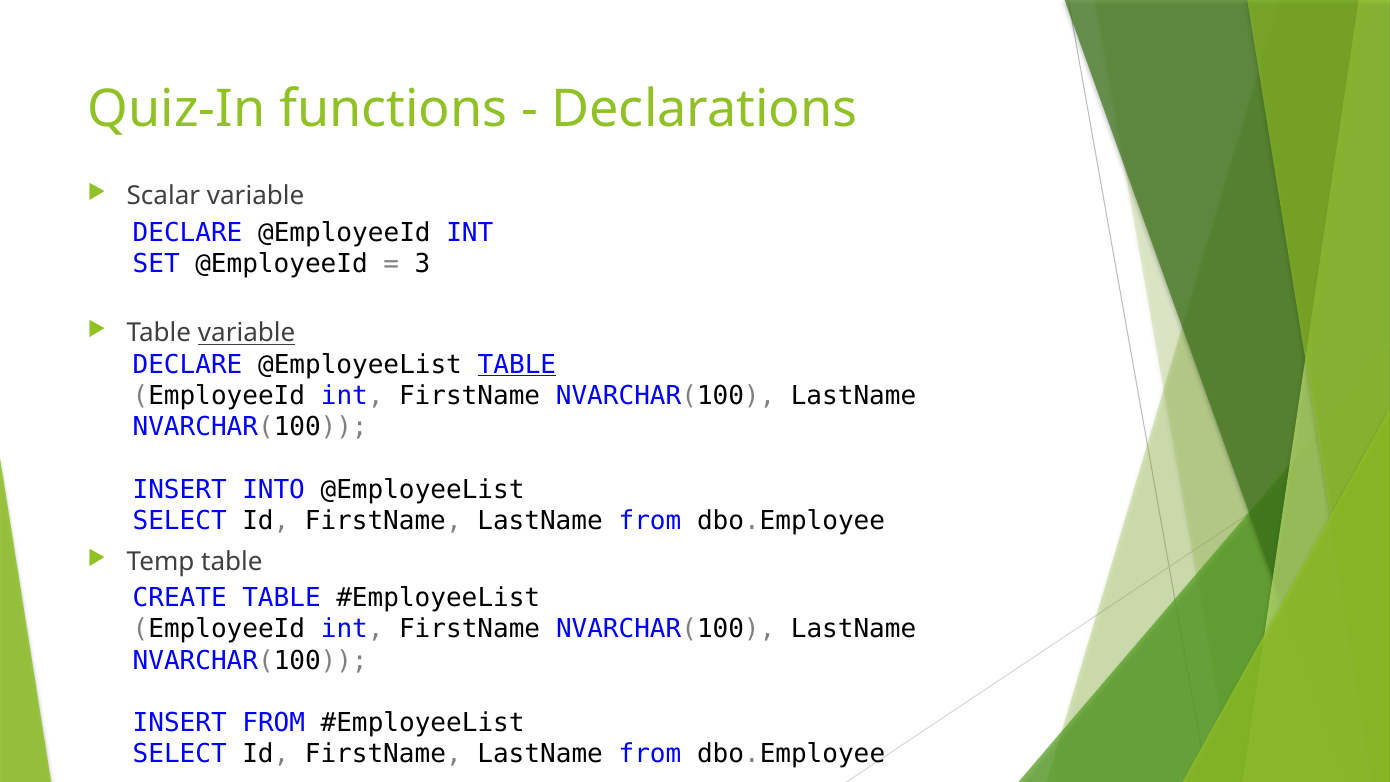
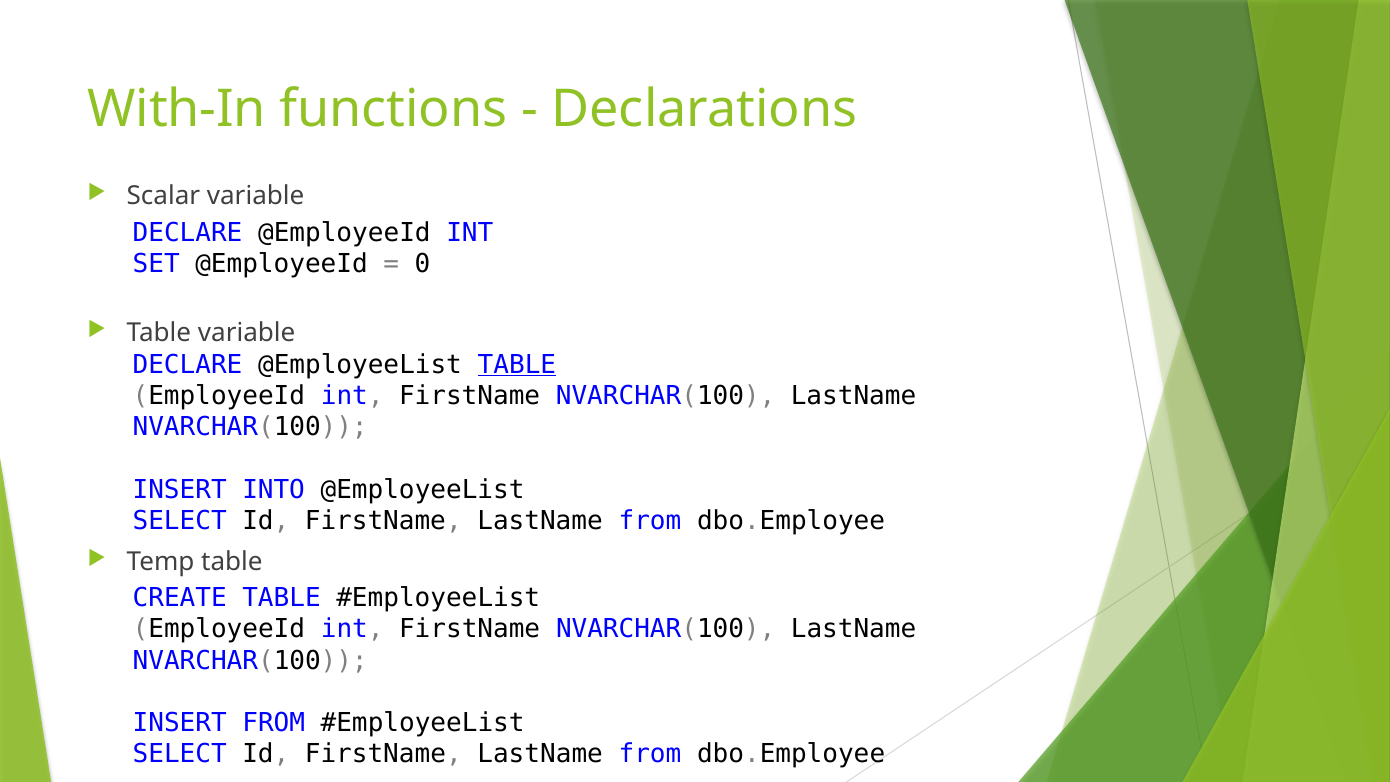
Quiz-In: Quiz-In -> With-In (177, 110)
3: 3 -> 0 (423, 264)
variable underline: present -> none (247, 333)
